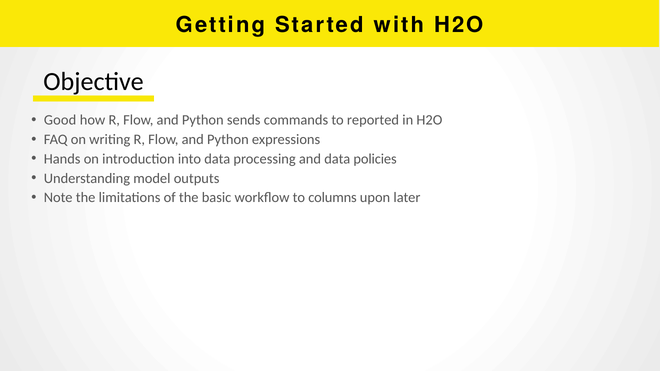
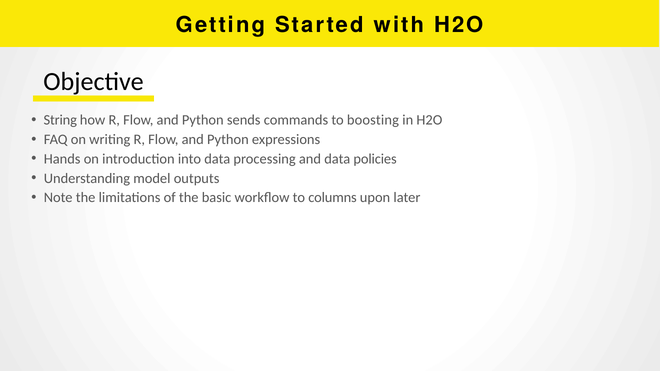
Good: Good -> String (60, 120)
reported: reported -> boosting (373, 120)
